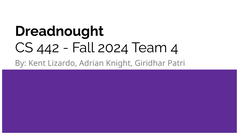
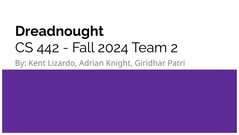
4: 4 -> 2 (174, 47)
